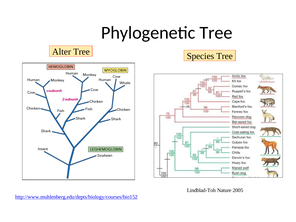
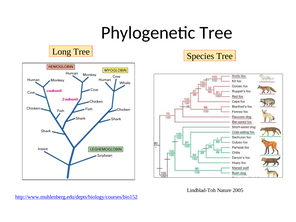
Alter: Alter -> Long (62, 52)
